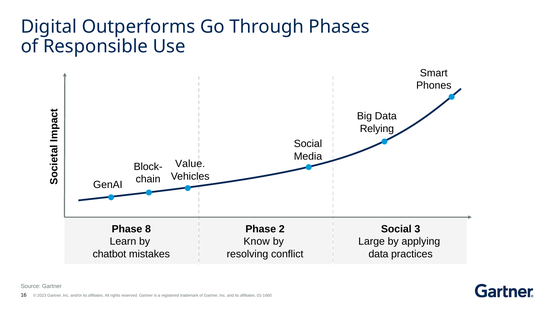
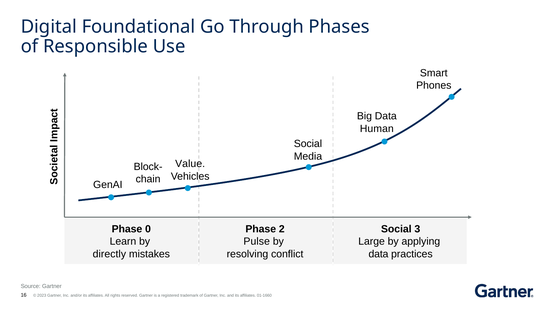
Outperforms: Outperforms -> Foundational (139, 27)
Relying: Relying -> Human (377, 128)
8: 8 -> 0 (148, 229)
Know: Know -> Pulse (257, 241)
chatbot: chatbot -> directly (109, 254)
